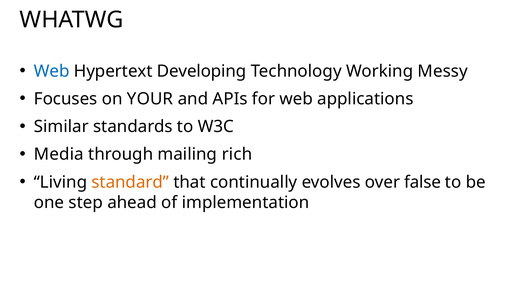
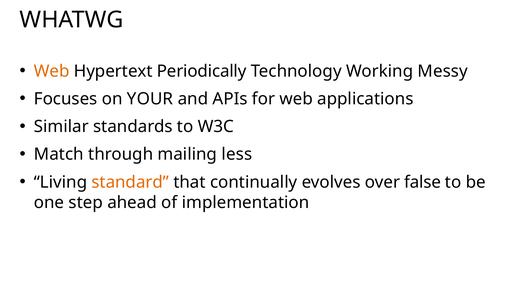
Web colour: blue -> orange (52, 71)
Developing: Developing -> Periodically (202, 71)
Media: Media -> Match (59, 155)
rich: rich -> less (237, 155)
